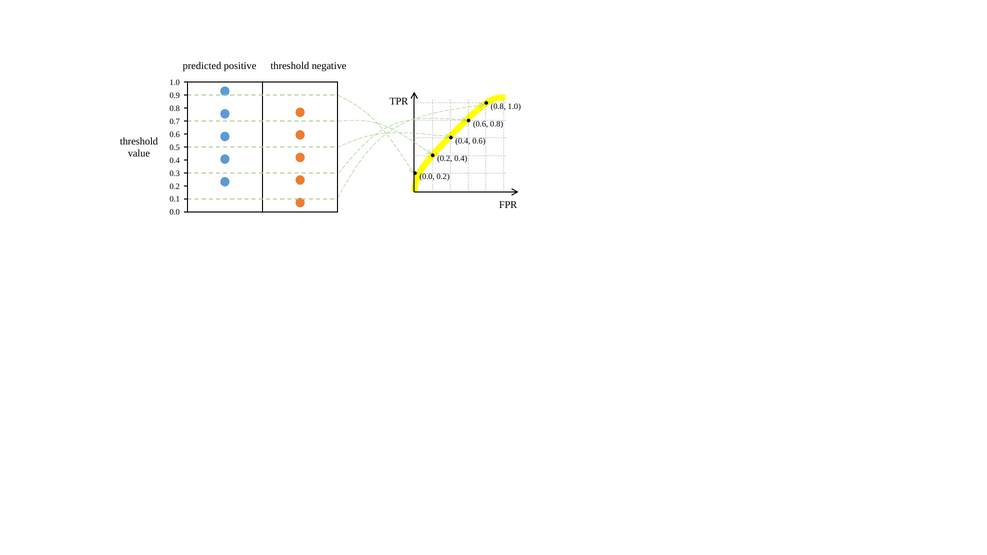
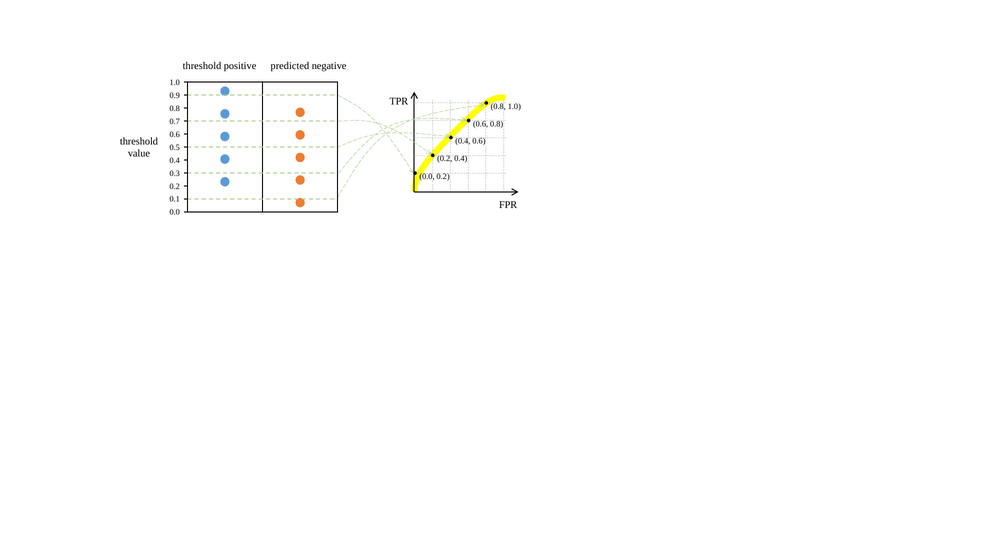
predicted: predicted -> threshold (202, 66)
positive threshold: threshold -> predicted (290, 66)
